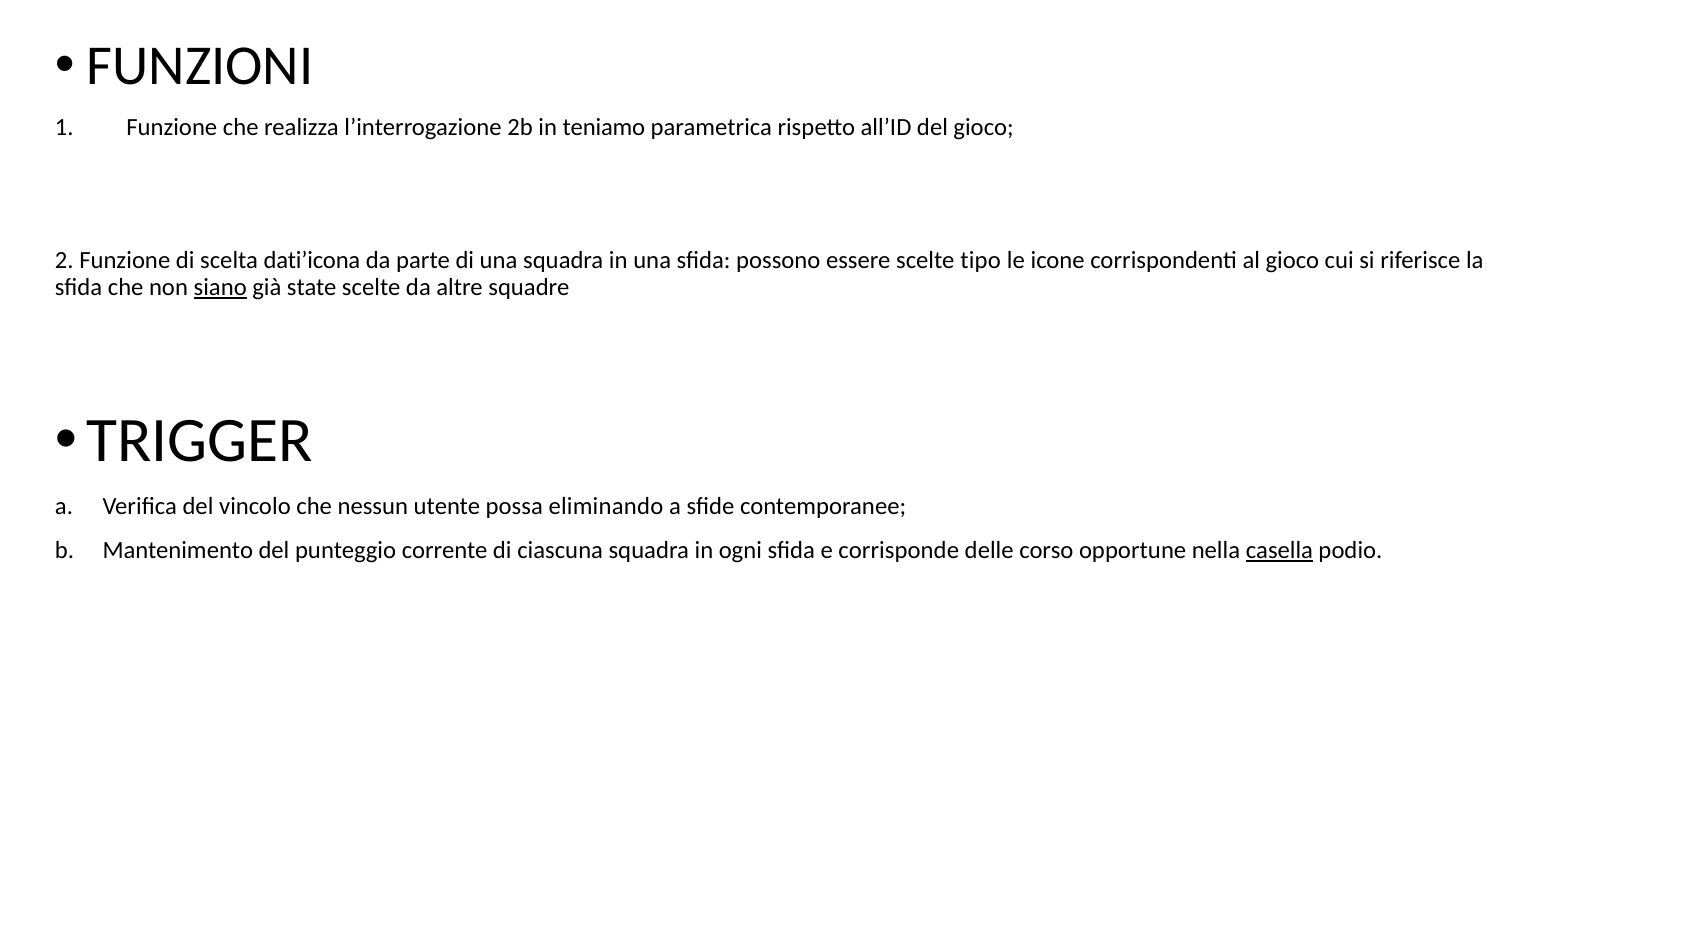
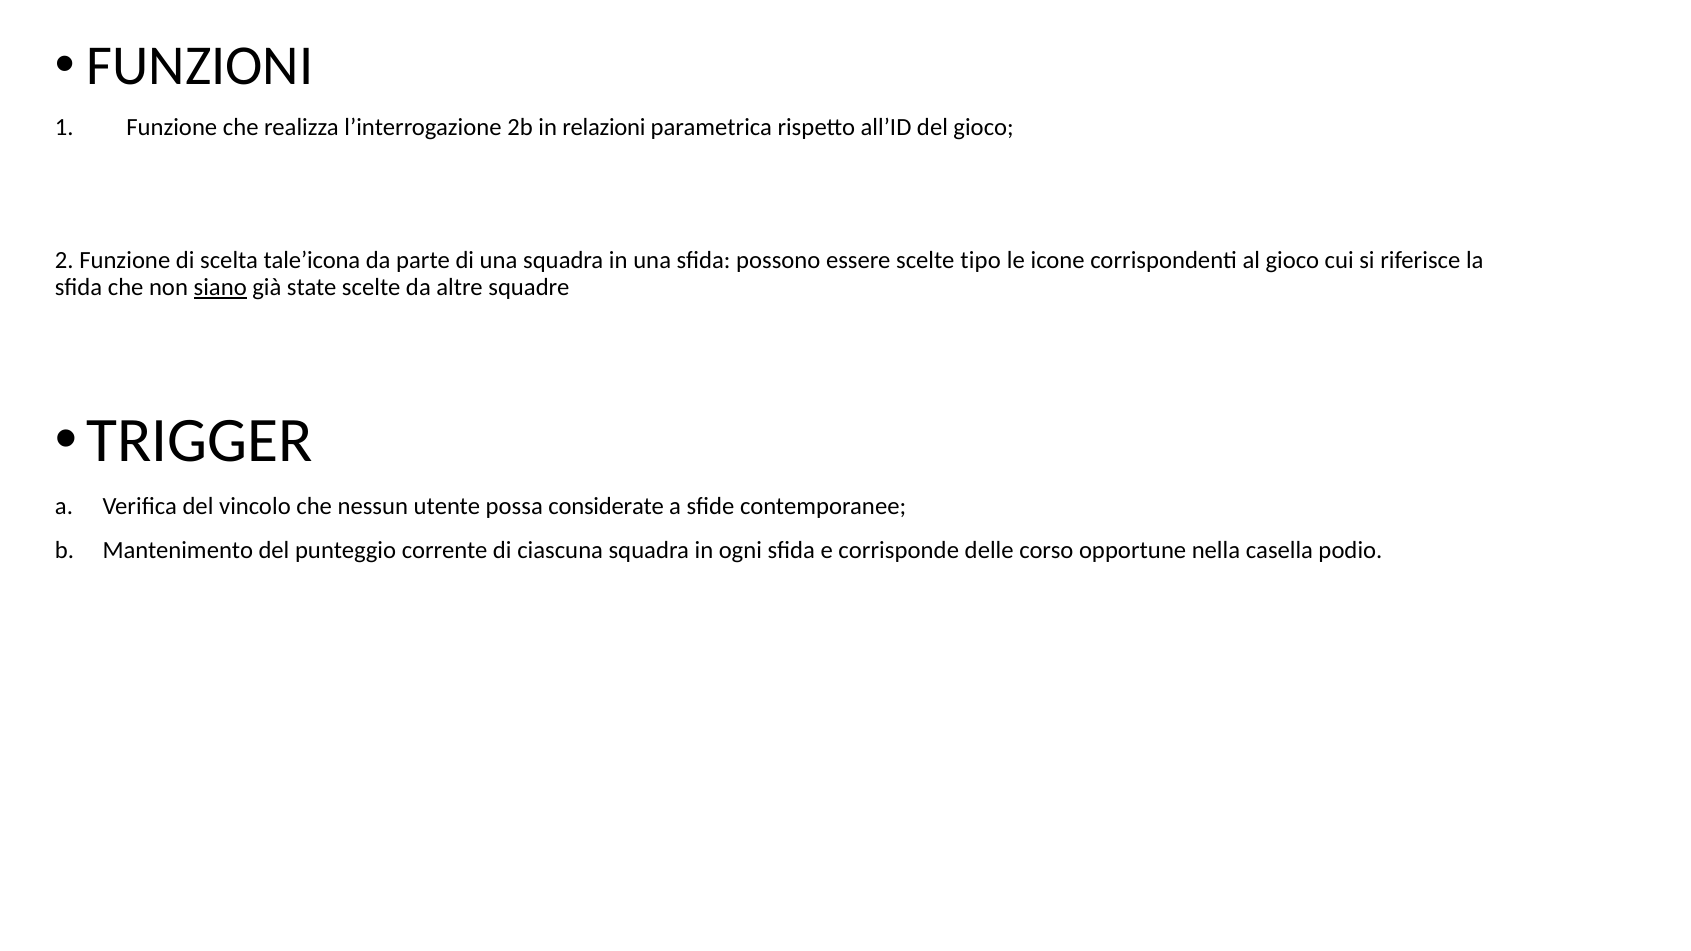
teniamo: teniamo -> relazioni (604, 128)
dati’icona: dati’icona -> tale’icona (312, 261)
eliminando: eliminando -> considerate (606, 506)
casella underline: present -> none (1279, 551)
